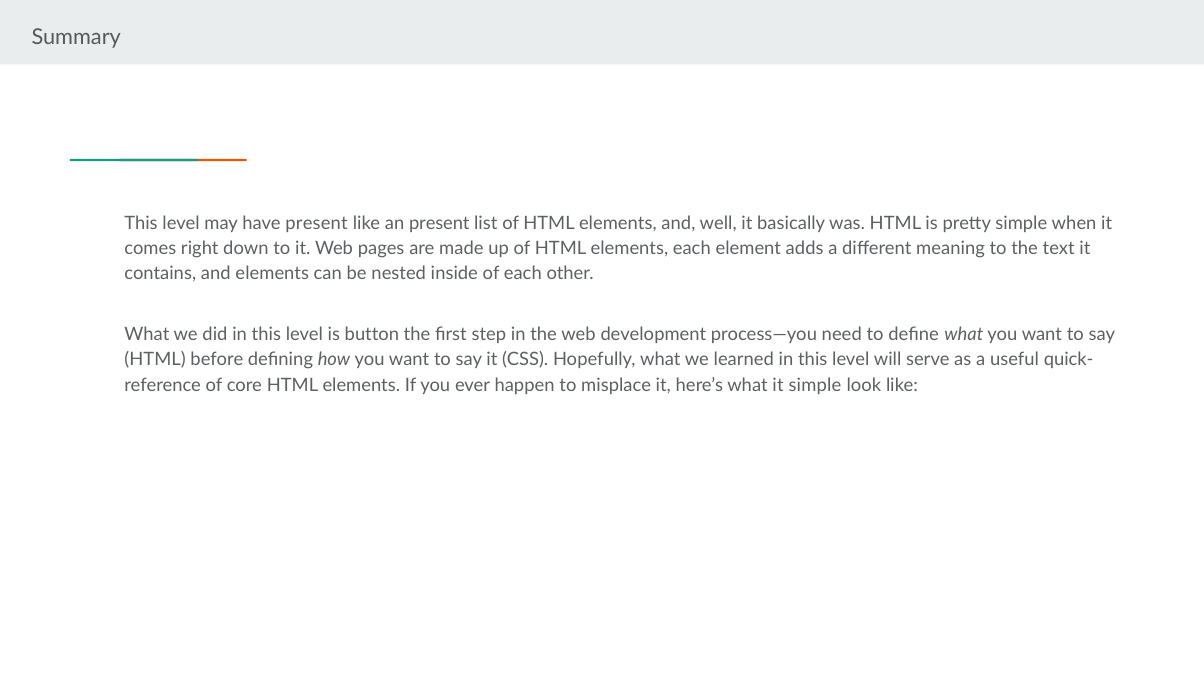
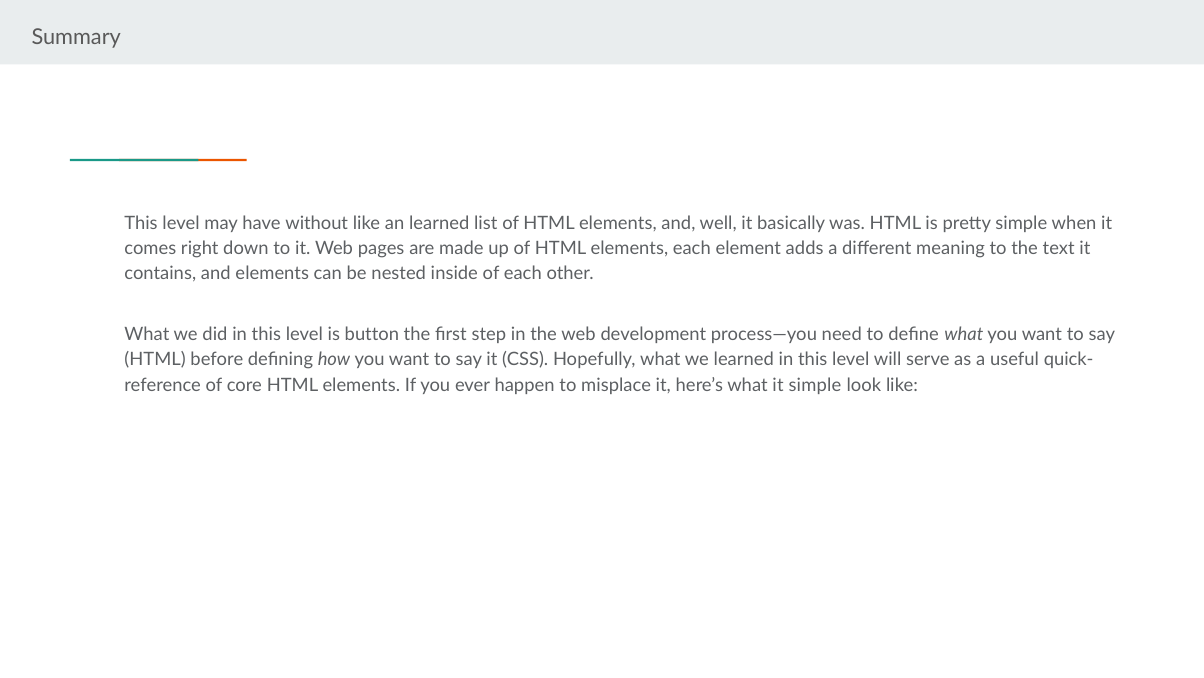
have present: present -> without (317, 223)
an present: present -> learned (439, 223)
